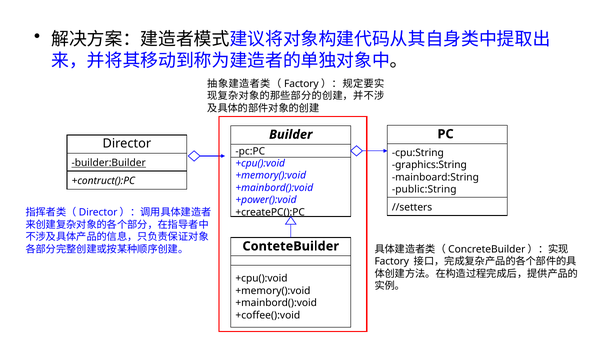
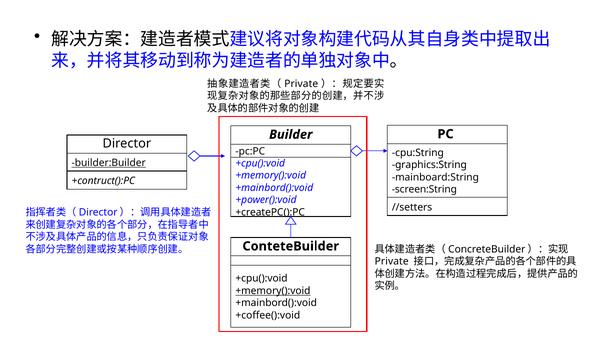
Factory: Factory -> Private (301, 84)
public:String: public:String -> screen:String (424, 189)
Factory: Factory -> Private (392, 261)
+memory():void underline: none -> present (273, 290)
